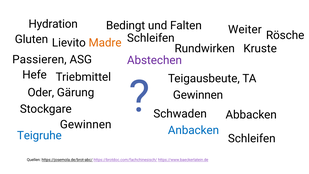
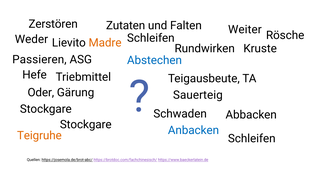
Hydration: Hydration -> Zerstören (53, 24)
Bedingt: Bedingt -> Zutaten (126, 26)
Gluten: Gluten -> Weder (31, 39)
Abstechen colour: purple -> blue (154, 60)
Gewinnen: Gewinnen -> Sauerteig (198, 95)
Gewinnen: Gewinnen -> Stockgare (86, 124)
Teigruhe colour: blue -> orange (39, 135)
